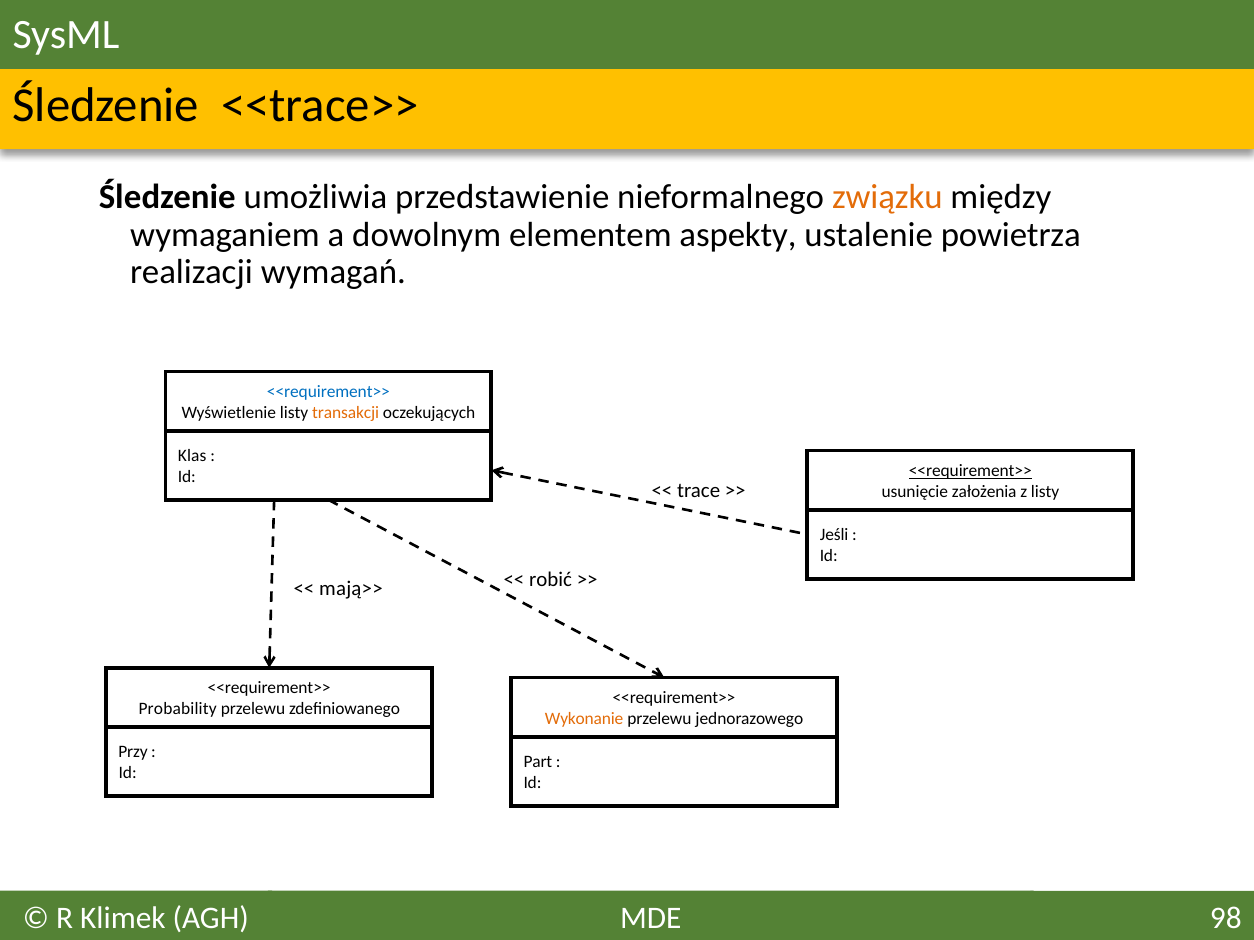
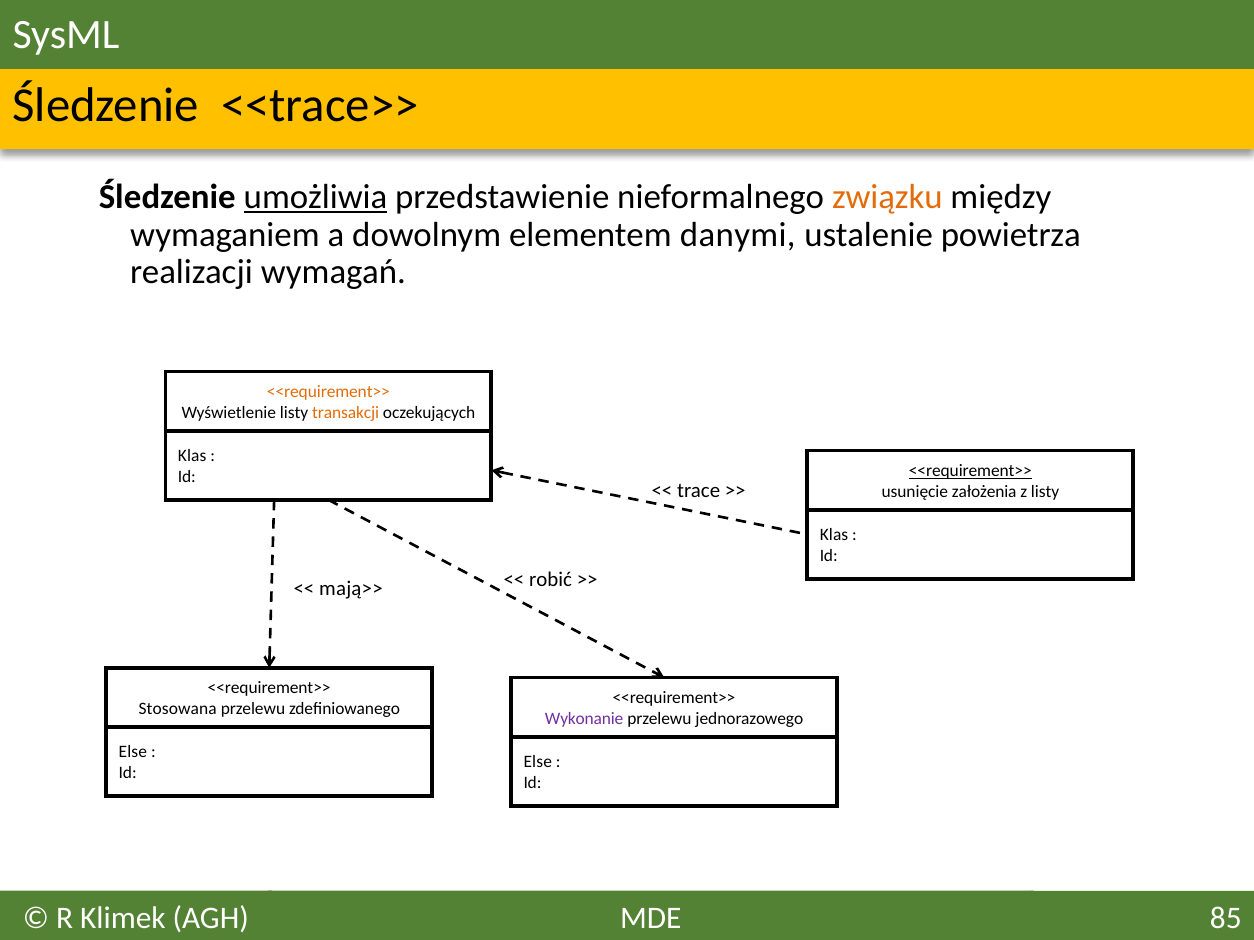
umożliwia underline: none -> present (316, 197)
aspekty: aspekty -> danymi (738, 235)
<<requirement>> colour: blue -> orange (328, 392)
Jeśli: Jeśli -> Klas (834, 535)
Probability: Probability -> Stosowana (178, 709)
Wykonanie colour: orange -> purple (584, 719)
Przy: Przy -> Else (133, 753)
Part: Part -> Else (538, 762)
98: 98 -> 85 (1226, 918)
